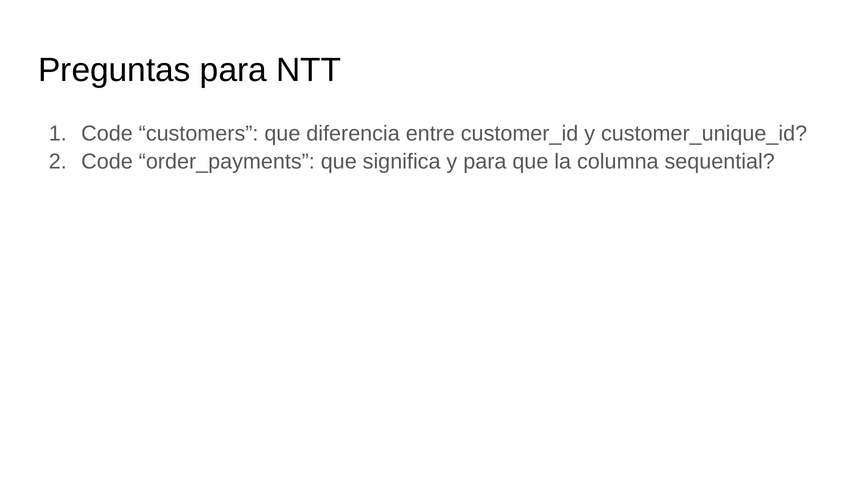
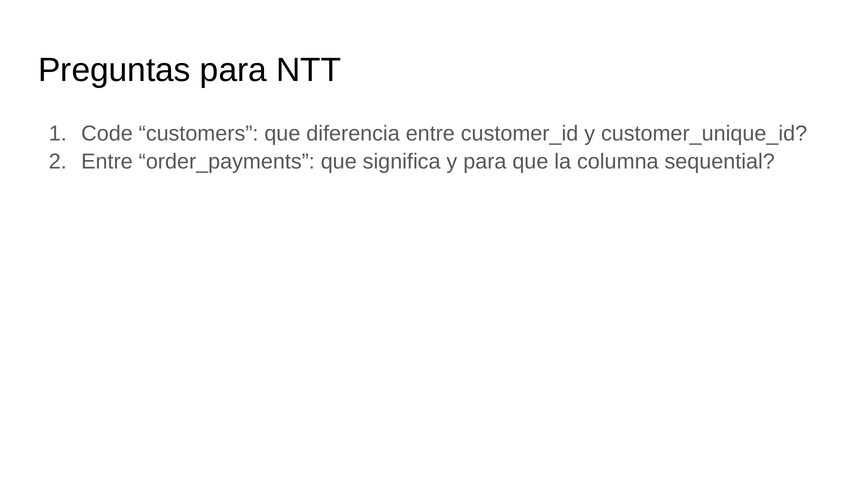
Code: Code -> Entre (107, 161)
